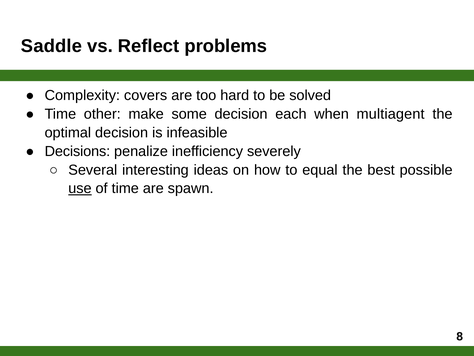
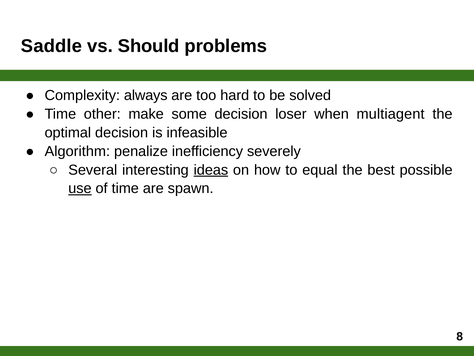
Reflect: Reflect -> Should (149, 46)
covers: covers -> always (146, 95)
each: each -> loser (291, 114)
Decisions: Decisions -> Algorithm (77, 151)
ideas underline: none -> present (211, 170)
